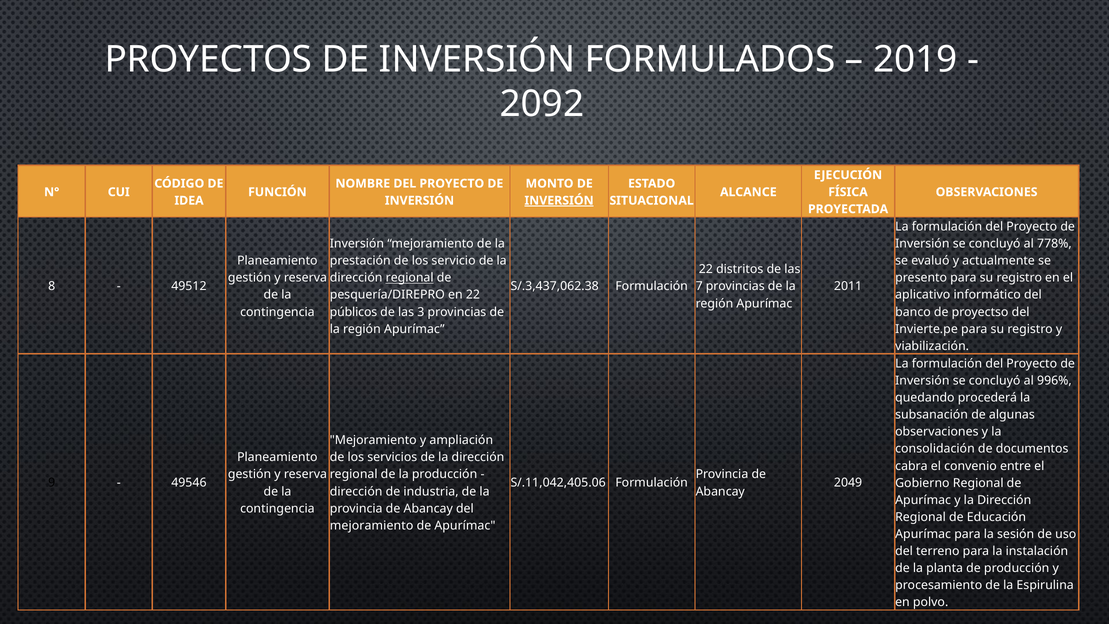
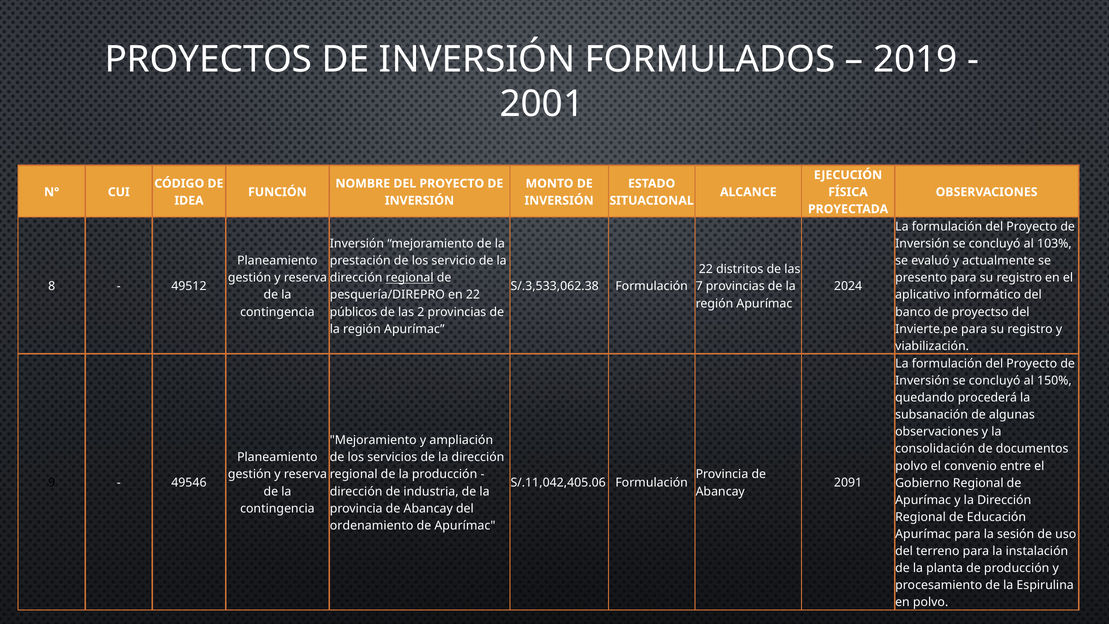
2092: 2092 -> 2001 (542, 104)
INVERSIÓN underline: present -> none (559, 201)
778%: 778% -> 103% (1054, 244)
S/.3,437,062.38: S/.3,437,062.38 -> S/.3,533,062.38 (555, 286)
2011: 2011 -> 2024 (848, 286)
3: 3 -> 2 (421, 312)
996%: 996% -> 150% (1054, 381)
cabra: cabra -> polvo (911, 466)
2049: 2049 -> 2091 (848, 483)
mejoramiento: mejoramiento -> ordenamiento (372, 525)
